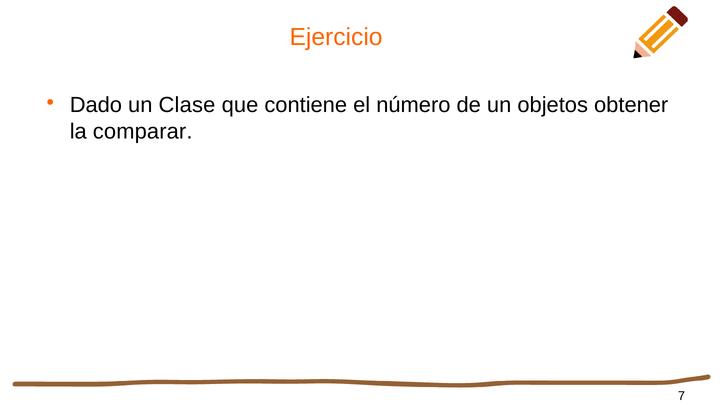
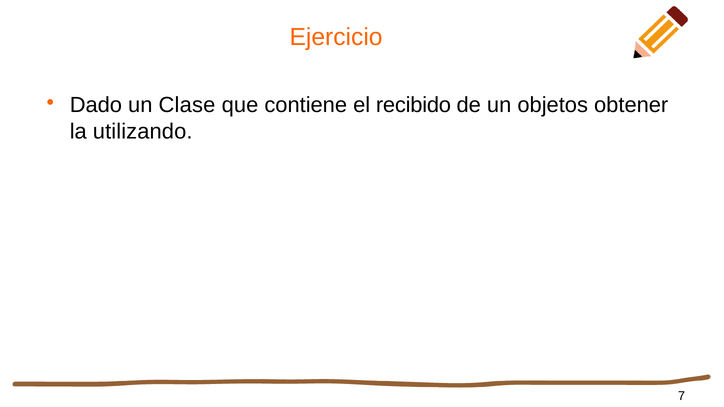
número: número -> recibido (413, 105)
comparar: comparar -> utilizando (143, 131)
